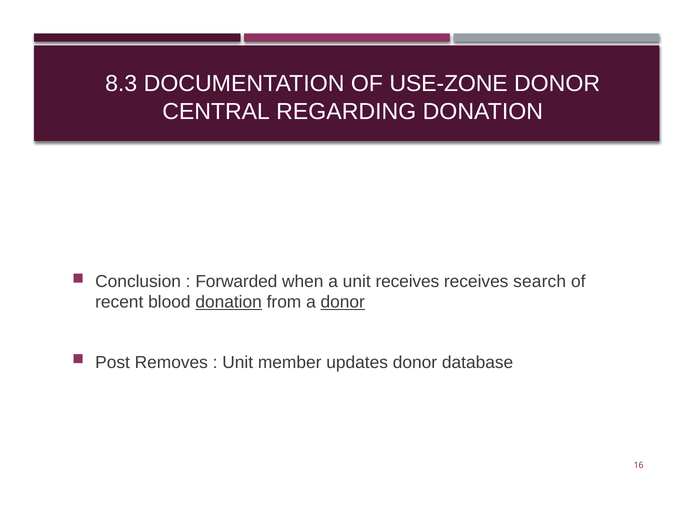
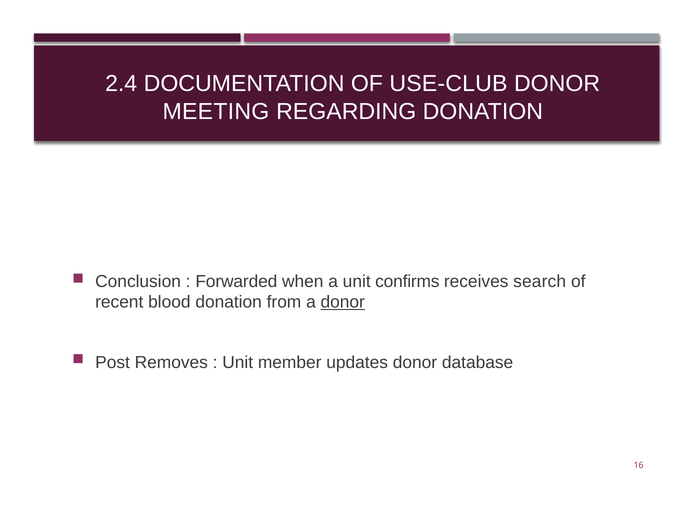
8.3: 8.3 -> 2.4 (121, 84)
USE-ZONE: USE-ZONE -> USE-CLUB (448, 84)
CENTRAL: CENTRAL -> MEETING (216, 111)
unit receives: receives -> confirms (407, 282)
donation underline: present -> none (229, 303)
